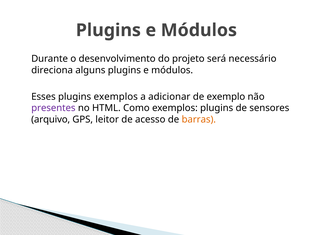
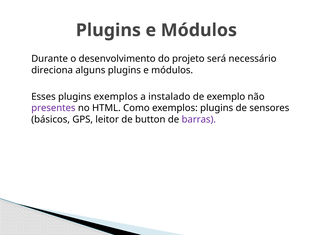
adicionar: adicionar -> instalado (169, 96)
arquivo: arquivo -> básicos (51, 119)
acesso: acesso -> button (150, 119)
barras colour: orange -> purple (199, 119)
